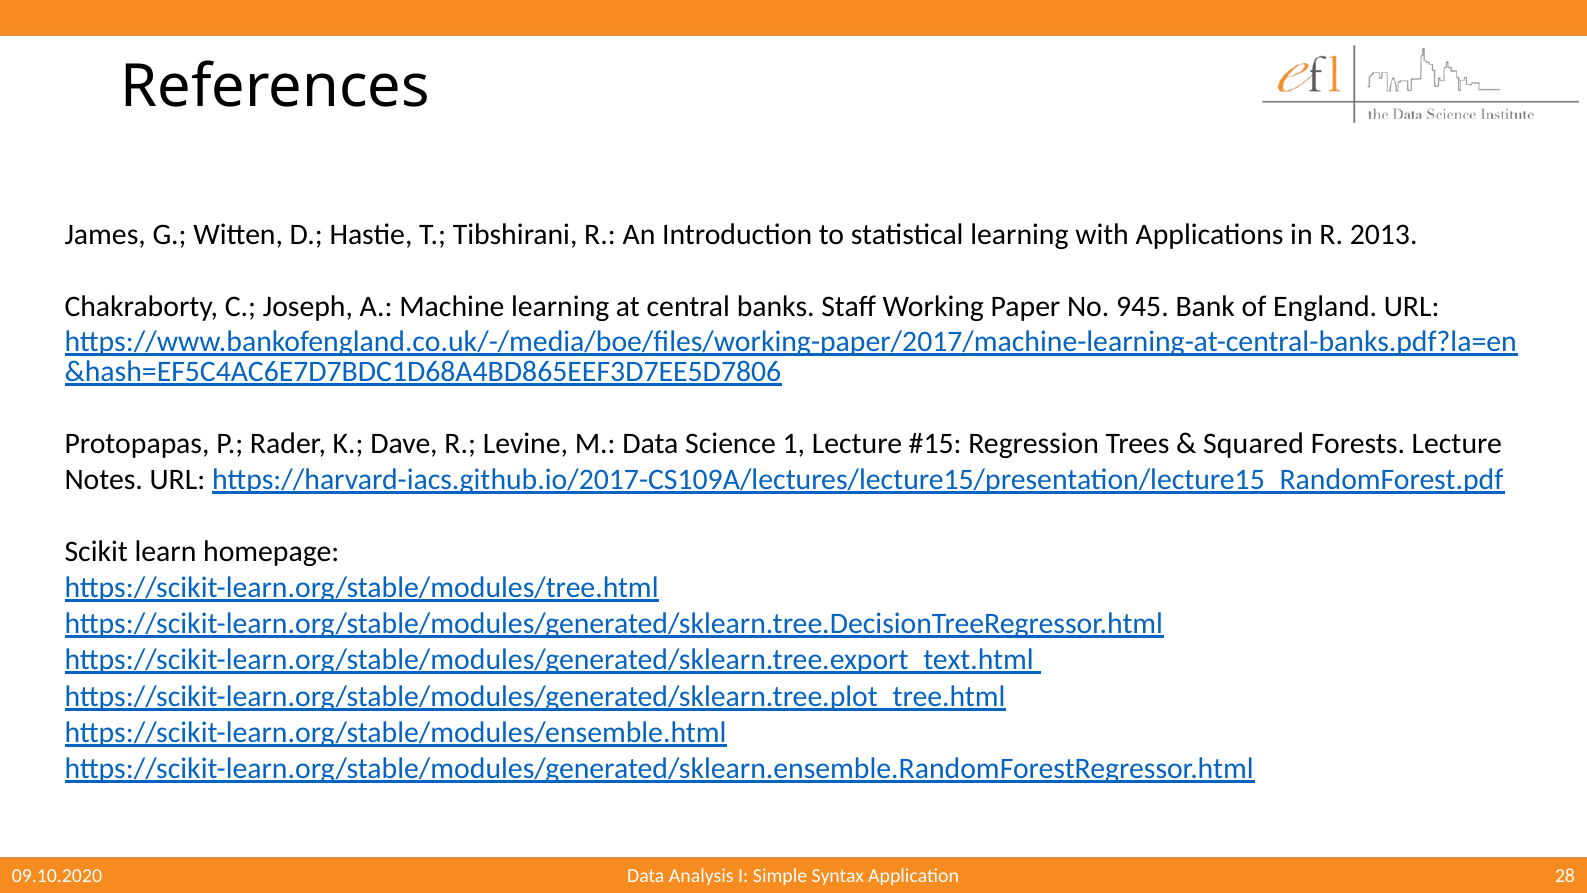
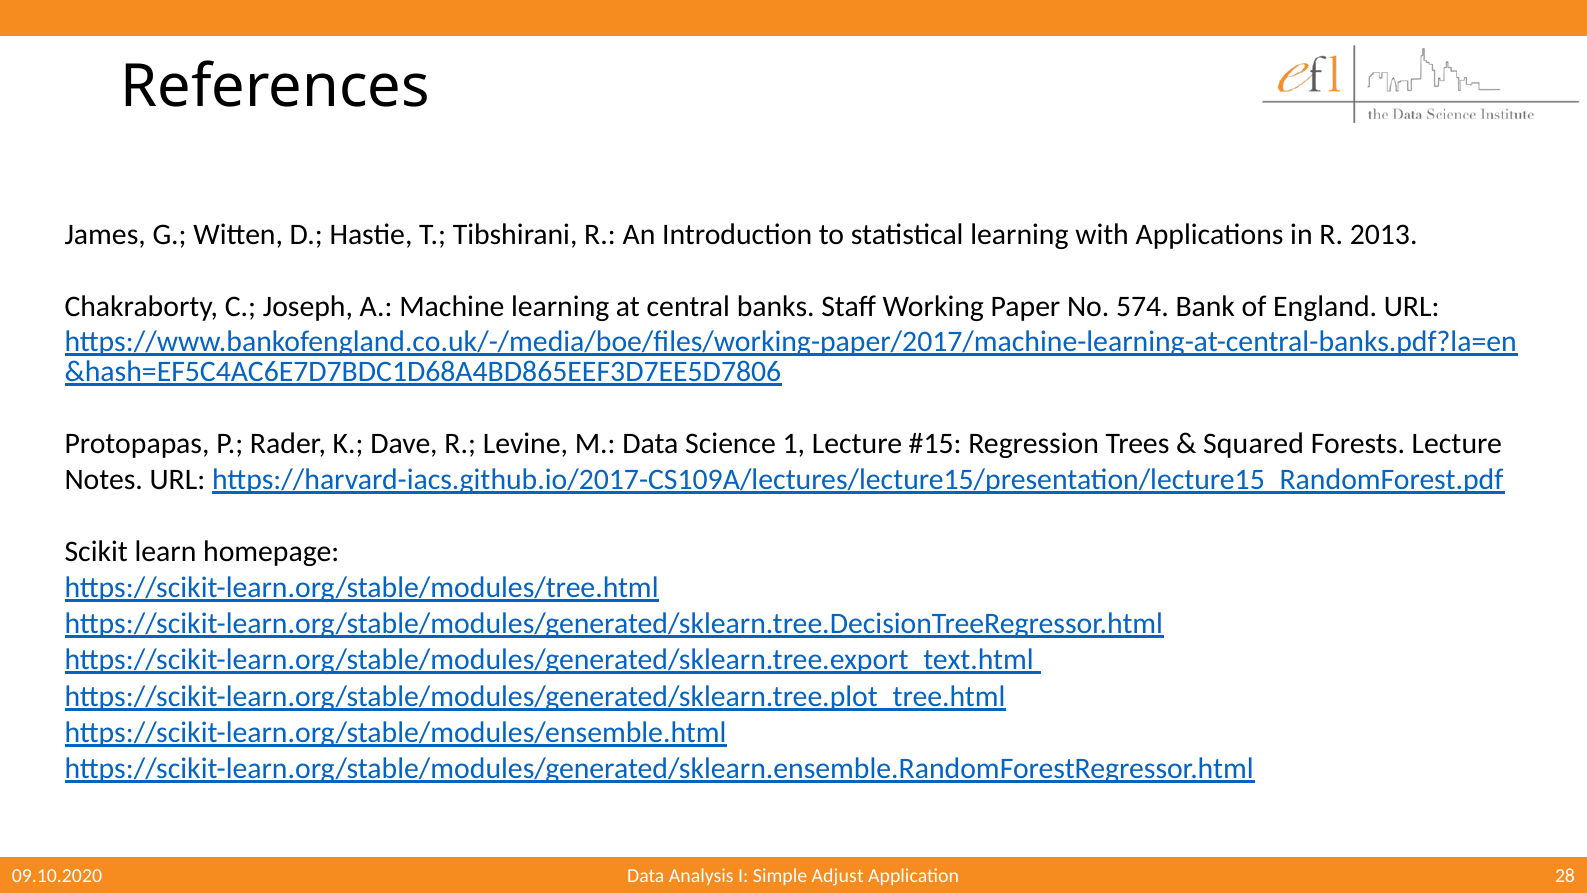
945: 945 -> 574 (1142, 306)
Syntax: Syntax -> Adjust (838, 875)
